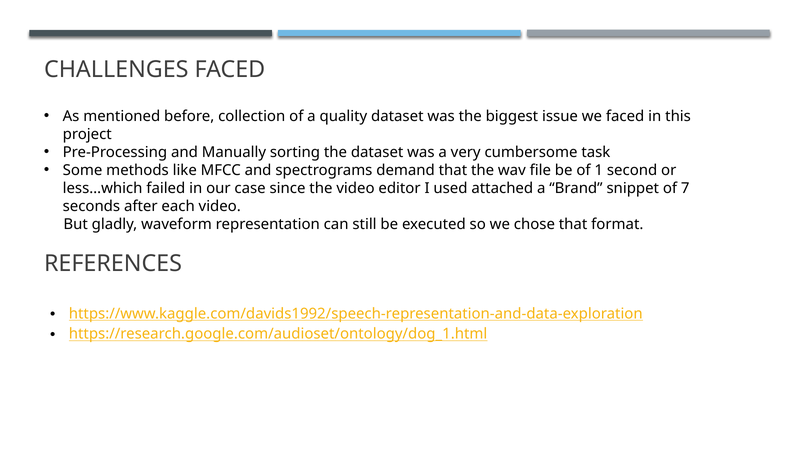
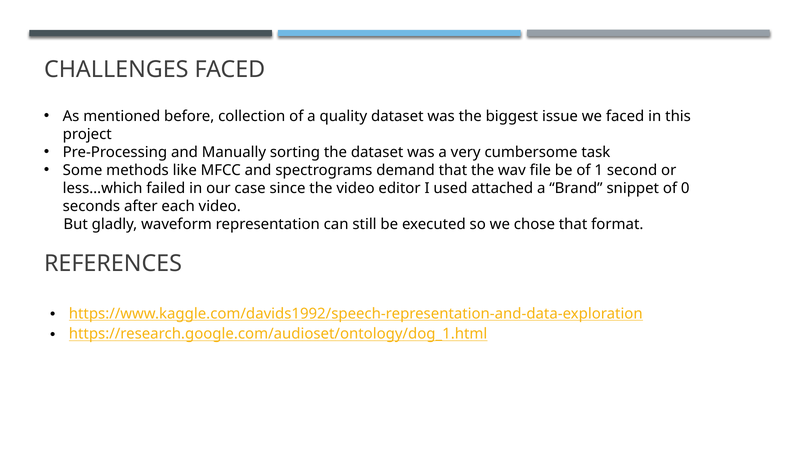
7: 7 -> 0 (685, 188)
